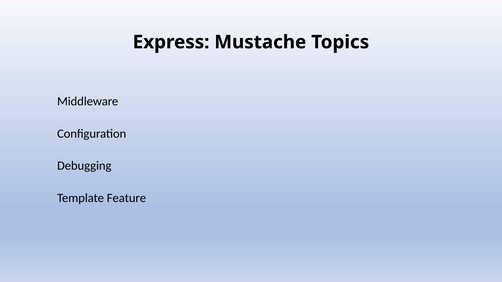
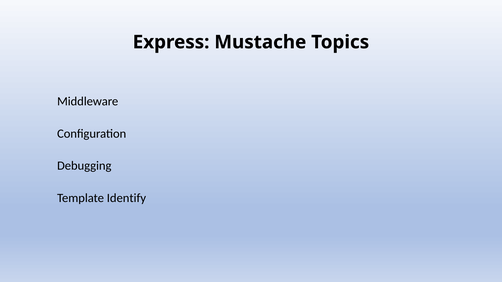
Feature: Feature -> Identify (126, 198)
